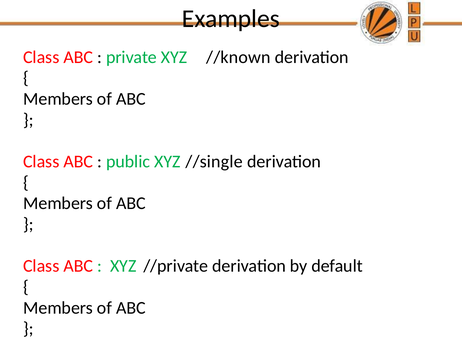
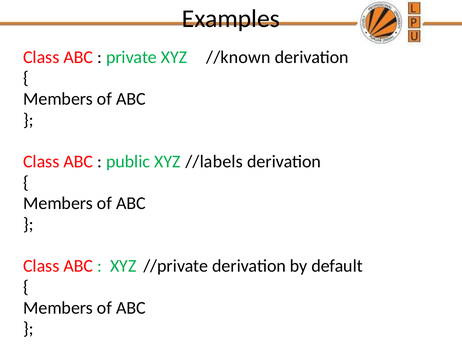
//single: //single -> //labels (214, 162)
